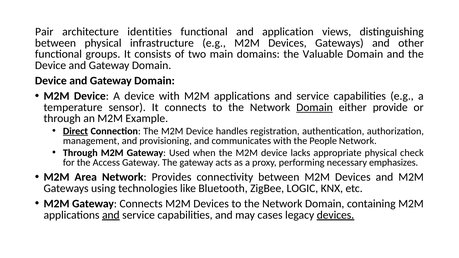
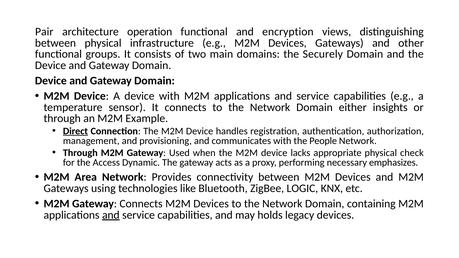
identities: identities -> operation (150, 32)
application: application -> encryption (288, 32)
Valuable: Valuable -> Securely (323, 54)
Domain underline: present -> none (314, 107)
provide: provide -> insights (390, 107)
Access Gateway: Gateway -> Dynamic (141, 163)
cases: cases -> holds (270, 215)
devices underline: present -> none (335, 215)
